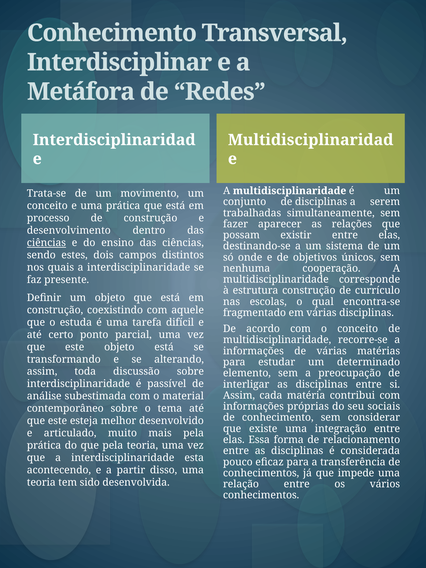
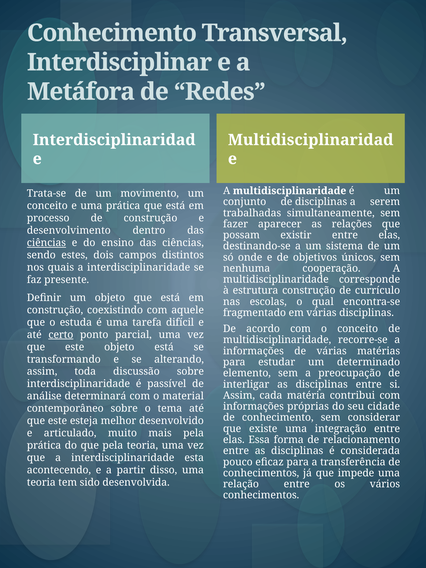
certo underline: none -> present (61, 335)
subestimada: subestimada -> determinará (95, 396)
sociais: sociais -> cidade (384, 406)
